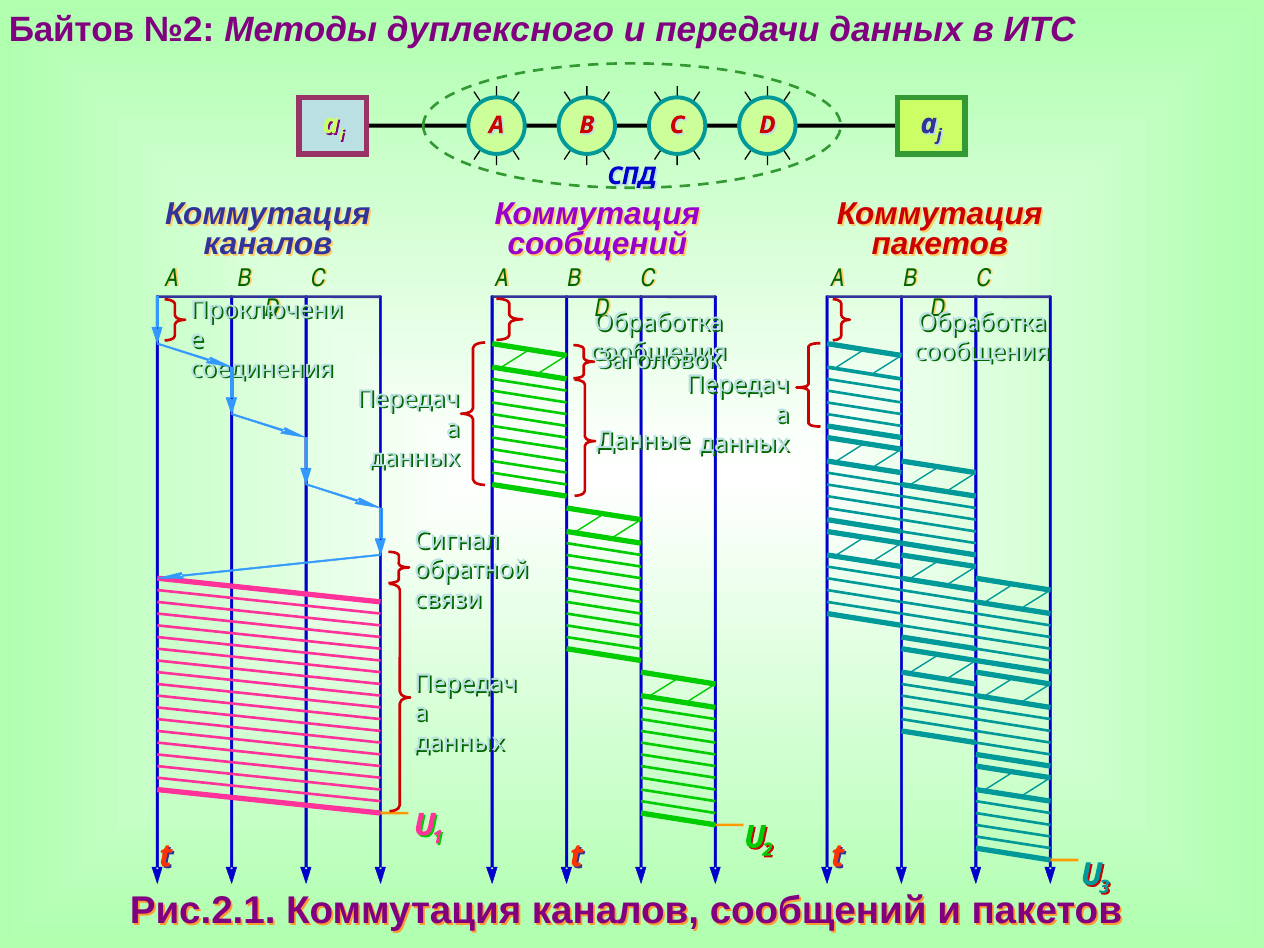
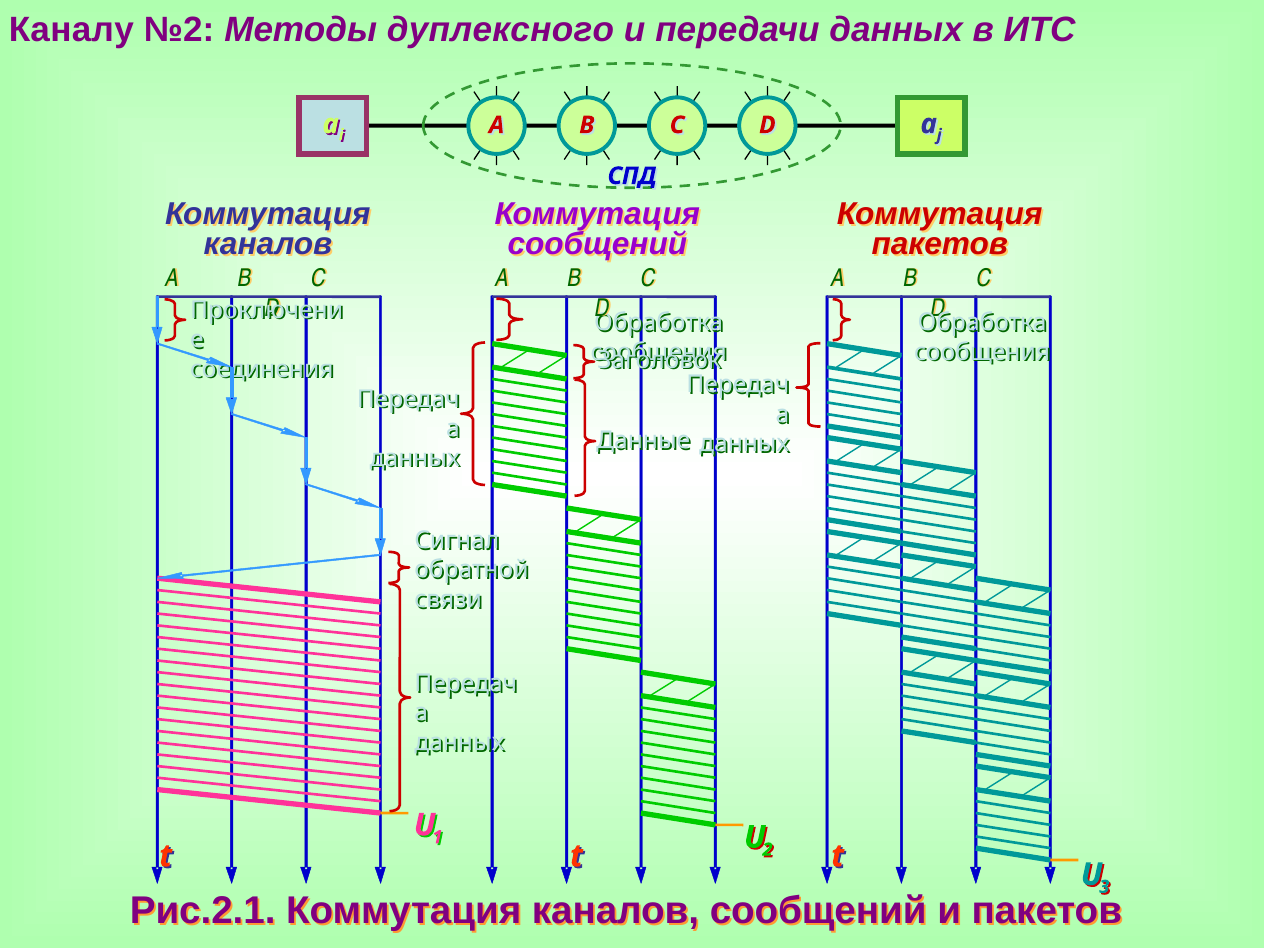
Байтов: Байтов -> Каналу (71, 30)
